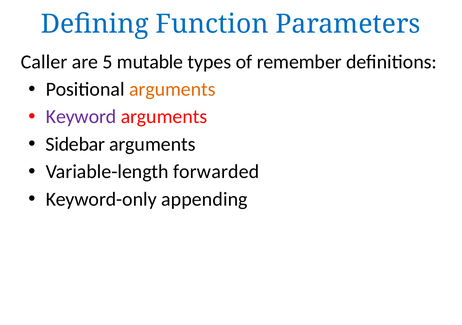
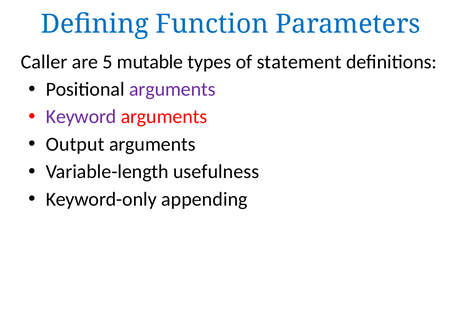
remember: remember -> statement (299, 62)
arguments colour: orange -> purple (172, 89)
Sidebar: Sidebar -> Output (75, 145)
forwarded: forwarded -> usefulness (216, 172)
